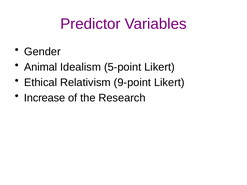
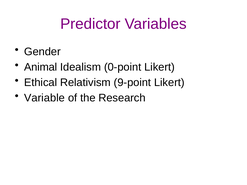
5-point: 5-point -> 0-point (123, 67)
Increase: Increase -> Variable (44, 98)
